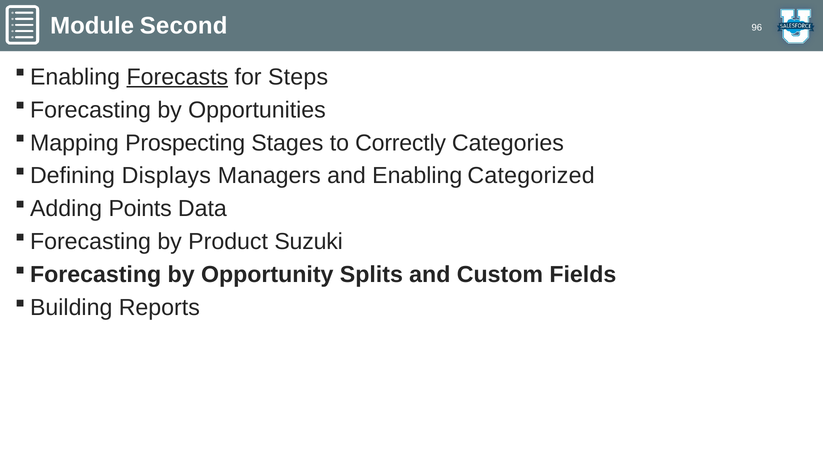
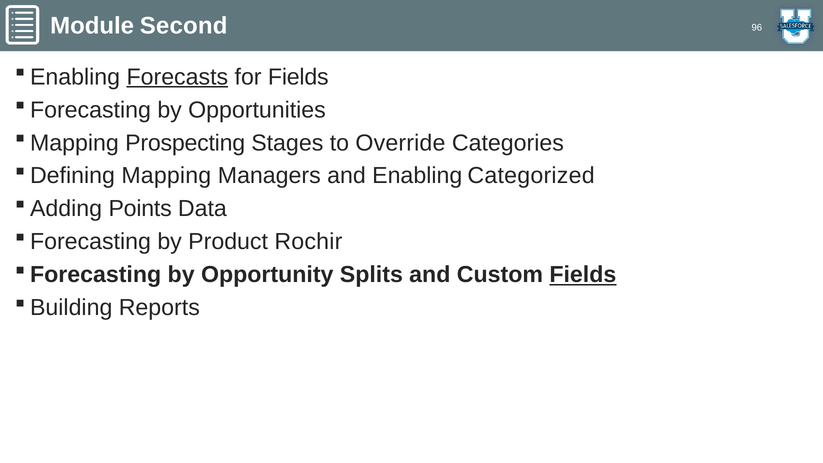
for Steps: Steps -> Fields (298, 77)
Correctly: Correctly -> Override (400, 143)
Displays: Displays -> Mapping (166, 176)
Suzuki: Suzuki -> Rochir (308, 242)
Fields underline: none -> present (583, 275)
